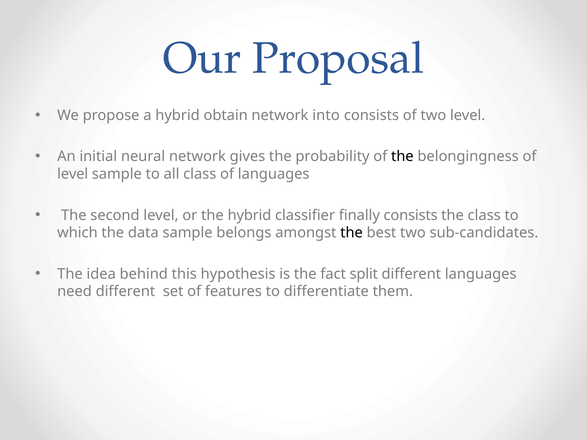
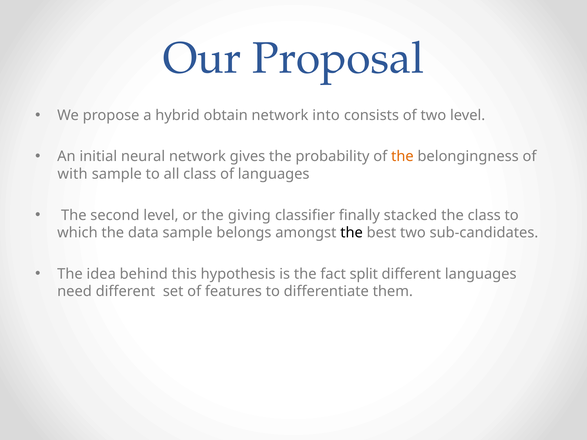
the colour: black -> orange (402, 157)
level: level -> with (73, 174)
the hybrid: hybrid -> giving (249, 215)
finally consists: consists -> stacked (410, 215)
